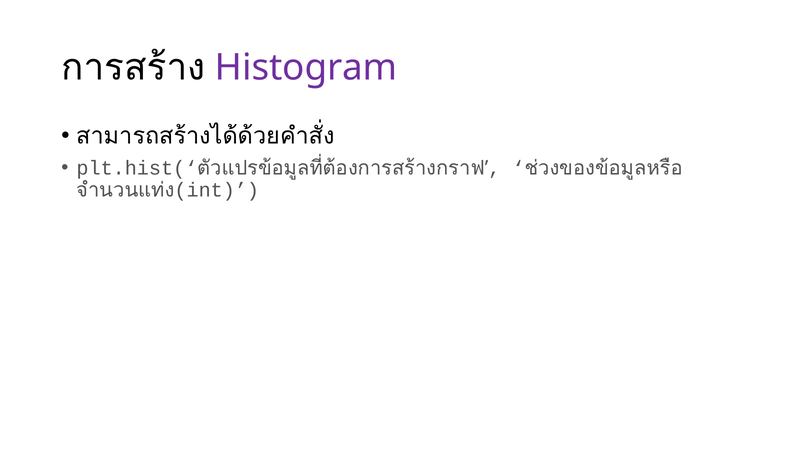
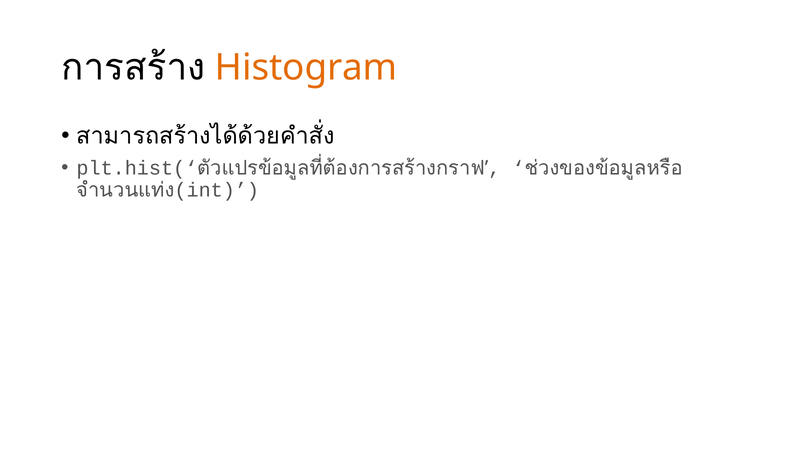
Histogram colour: purple -> orange (306, 68)
